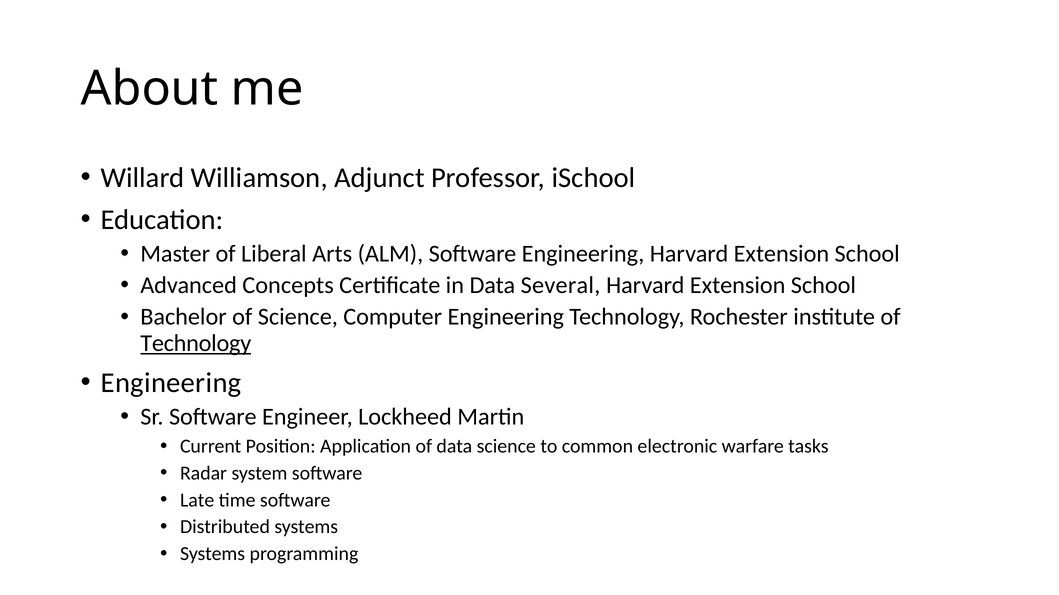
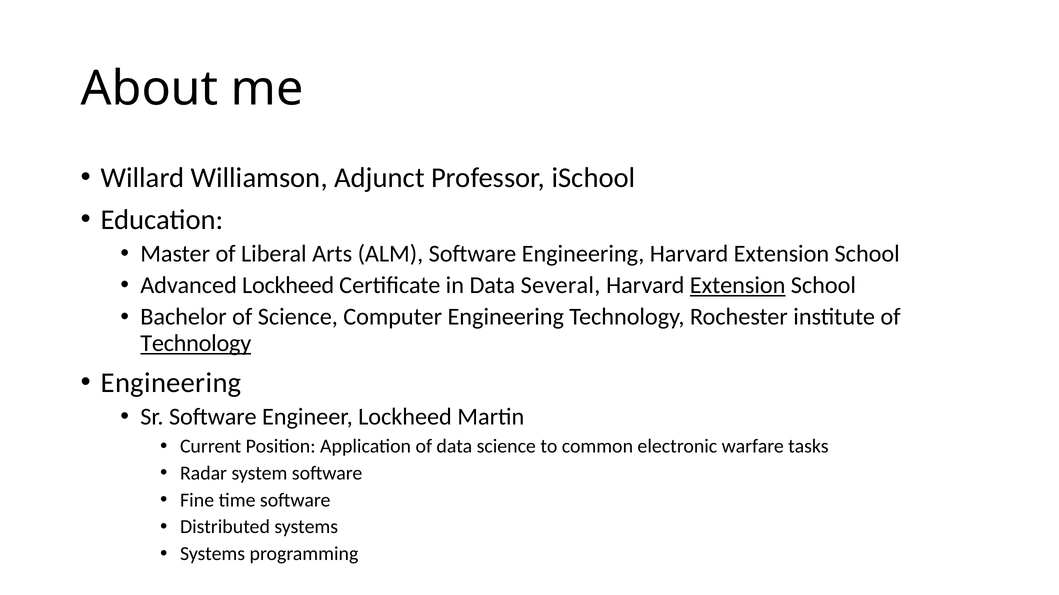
Advanced Concepts: Concepts -> Lockheed (288, 286)
Extension underline: none -> present (738, 286)
Late: Late -> Fine (197, 501)
